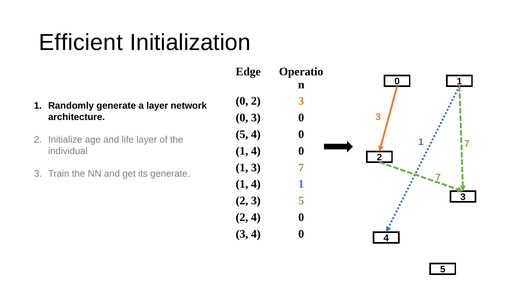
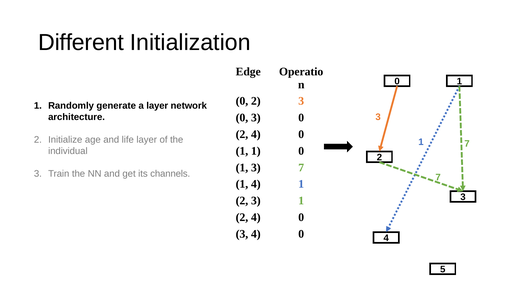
Efficient: Efficient -> Different (81, 42)
5: 5 -> 2 (242, 134)
4: 4 -> 1 (256, 151)
its generate: generate -> channels (170, 174)
2 3 5: 5 -> 1 (301, 201)
